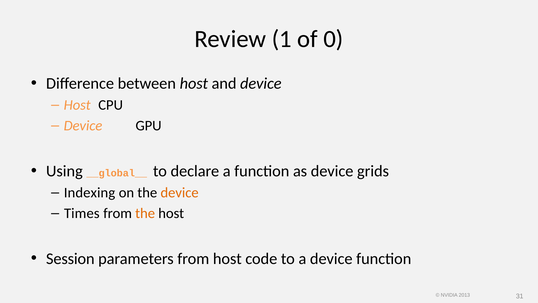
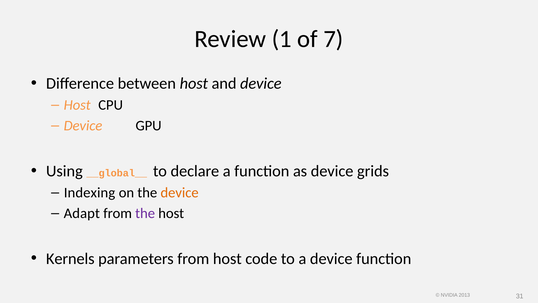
0: 0 -> 7 (333, 39)
Times: Times -> Adapt (82, 213)
the colour: orange -> purple (145, 213)
Session: Session -> Kernels (70, 258)
